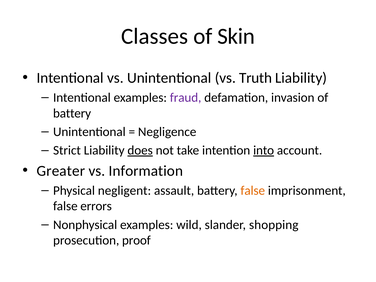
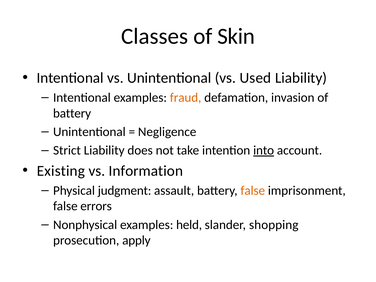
Truth: Truth -> Used (255, 78)
fraud colour: purple -> orange (186, 98)
does underline: present -> none (140, 150)
Greater: Greater -> Existing (61, 171)
negligent: negligent -> judgment (125, 191)
wild: wild -> held (189, 225)
proof: proof -> apply (136, 240)
